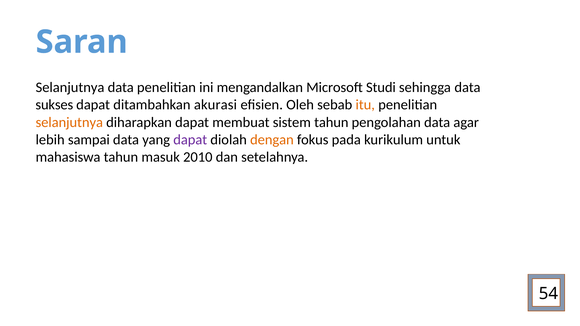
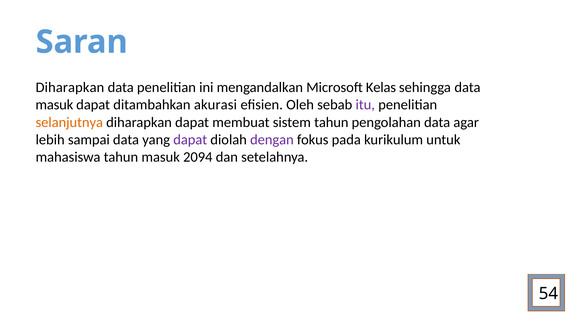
Selanjutnya: Selanjutnya -> Diharapkan (70, 88)
Studi: Studi -> Kelas (381, 88)
sukses: sukses -> masuk (54, 105)
itu colour: orange -> purple (365, 105)
dengan colour: orange -> purple (272, 140)
2010: 2010 -> 2094 (198, 157)
